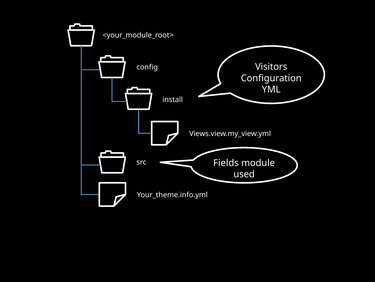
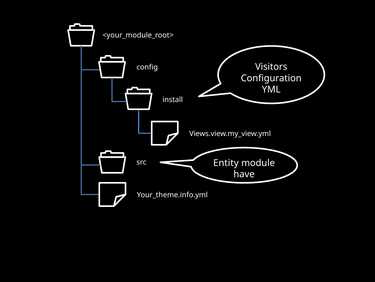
Fields: Fields -> Entity (226, 163)
used: used -> have (244, 174)
